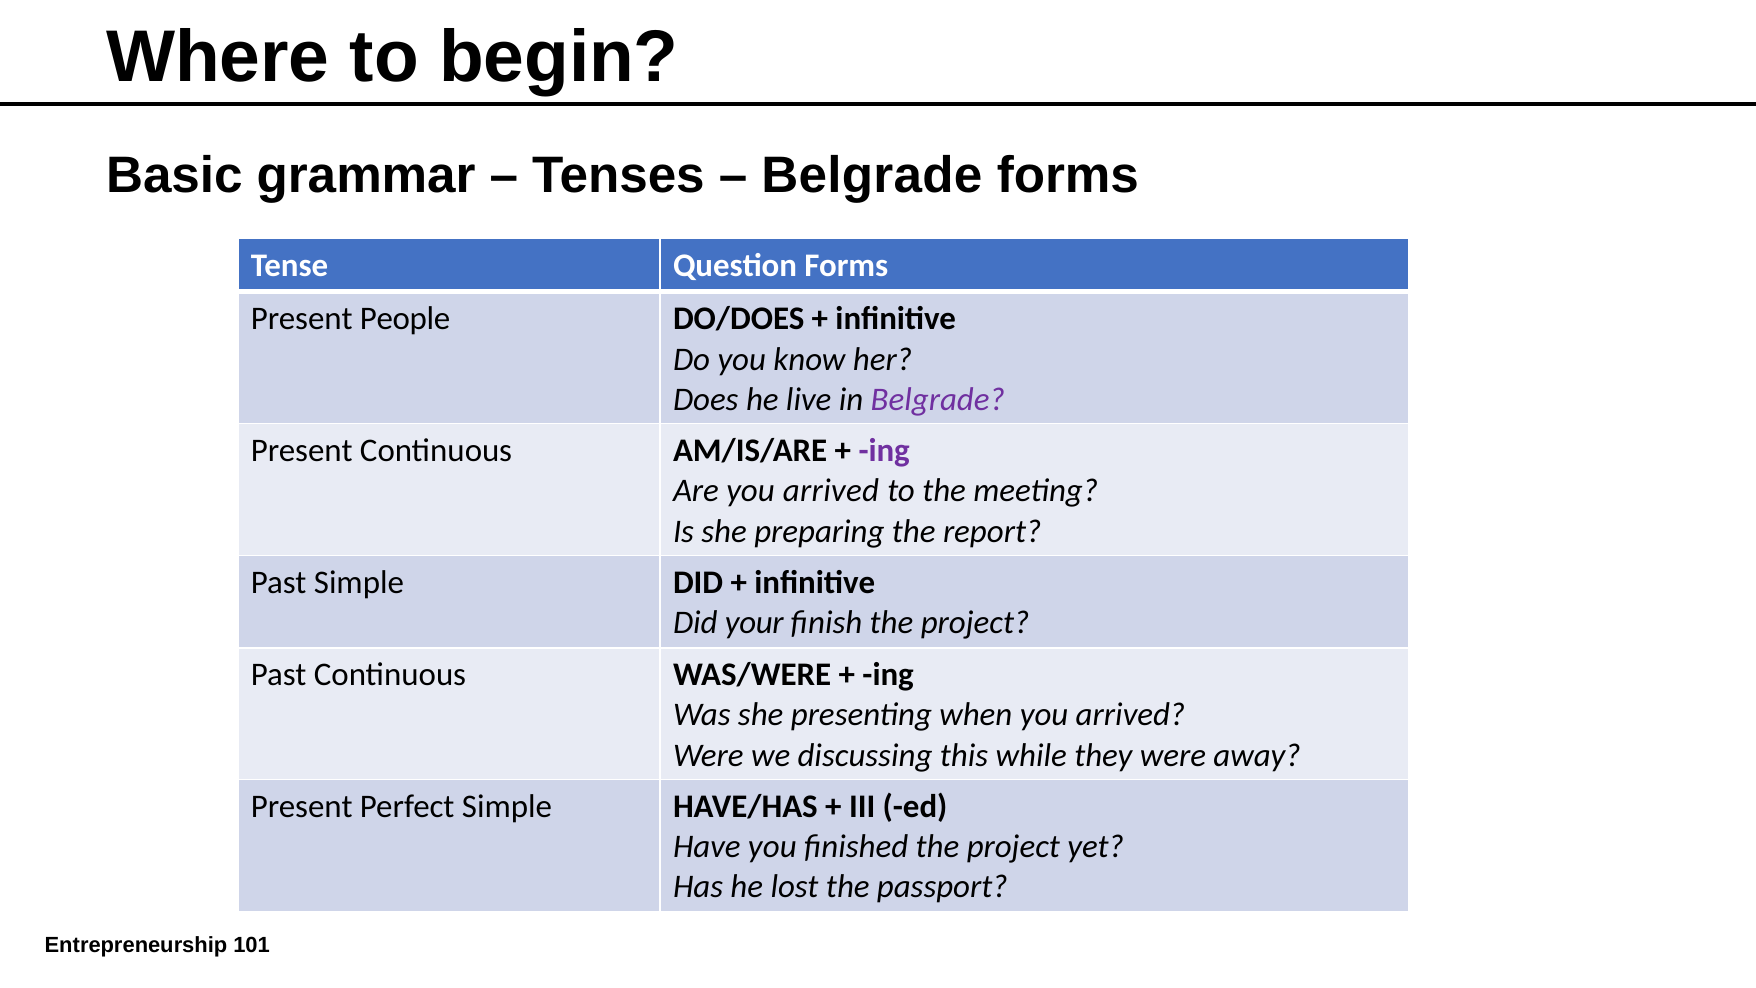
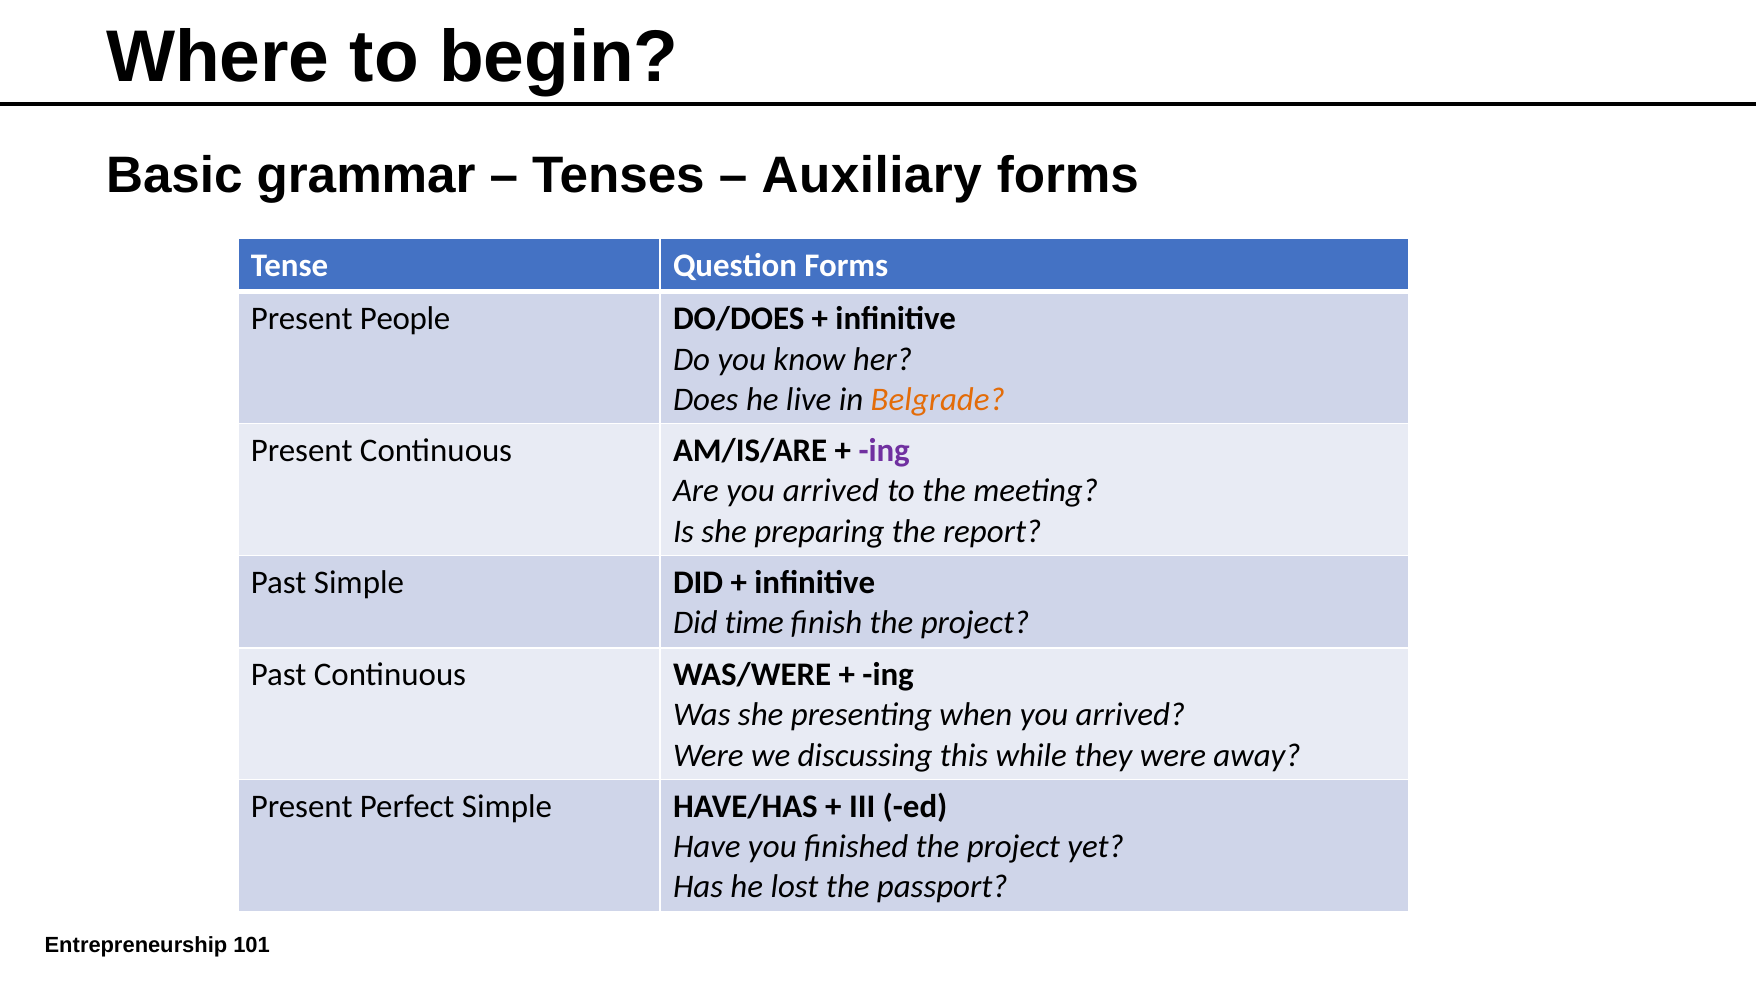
Belgrade: Belgrade -> Auxiliary (872, 176)
Belgrade colour: purple -> orange (938, 399)
your: your -> time (754, 623)
